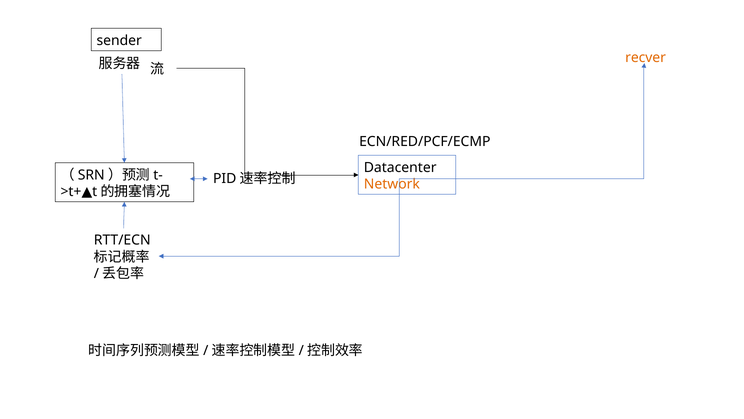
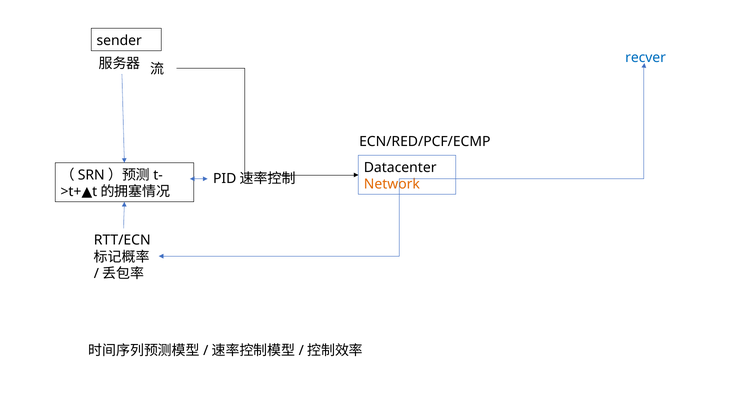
recver colour: orange -> blue (646, 58)
